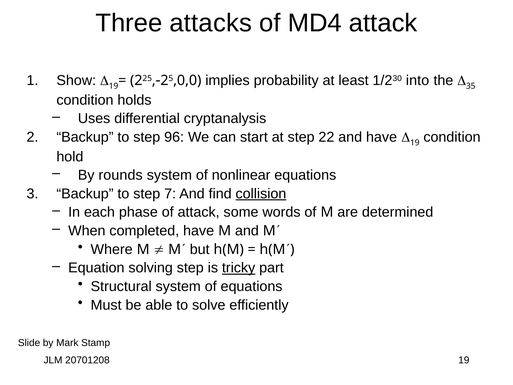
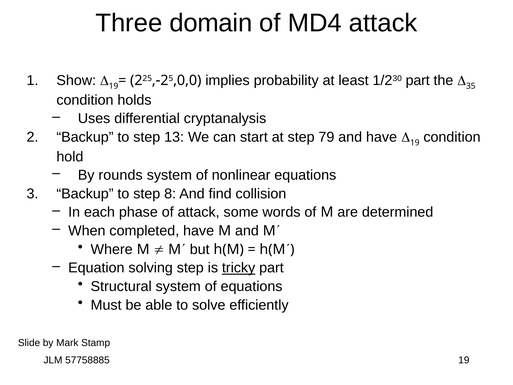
attacks: attacks -> domain (211, 23)
1/230 into: into -> part (418, 81)
96: 96 -> 13 (174, 137)
22: 22 -> 79 (326, 137)
7: 7 -> 8 (170, 194)
collision underline: present -> none (261, 194)
20701208: 20701208 -> 57758885 (87, 360)
